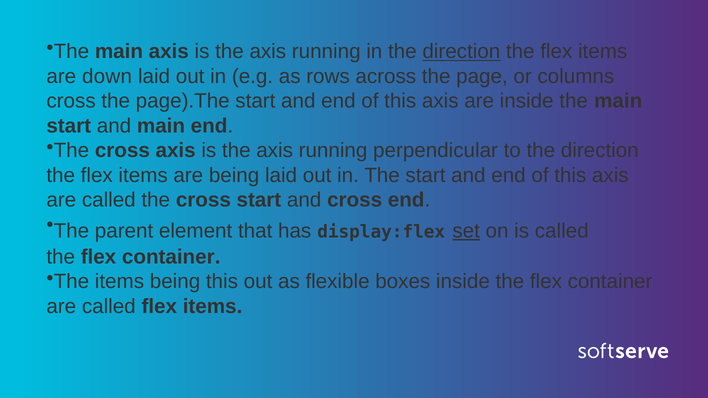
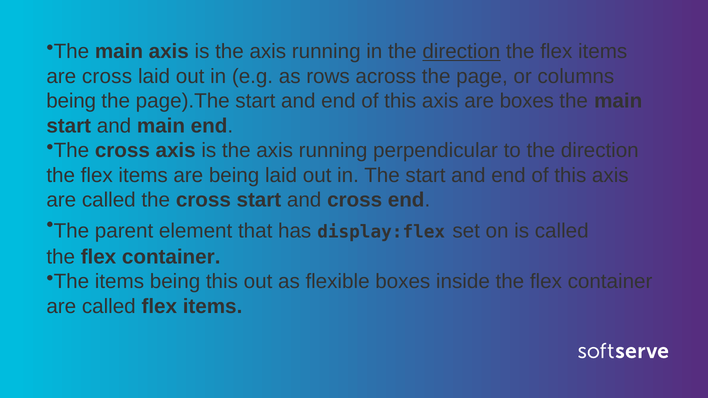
are down: down -> cross (107, 76)
cross: cross -> being (71, 101)
are inside: inside -> boxes (527, 101)
set underline: present -> none (466, 231)
